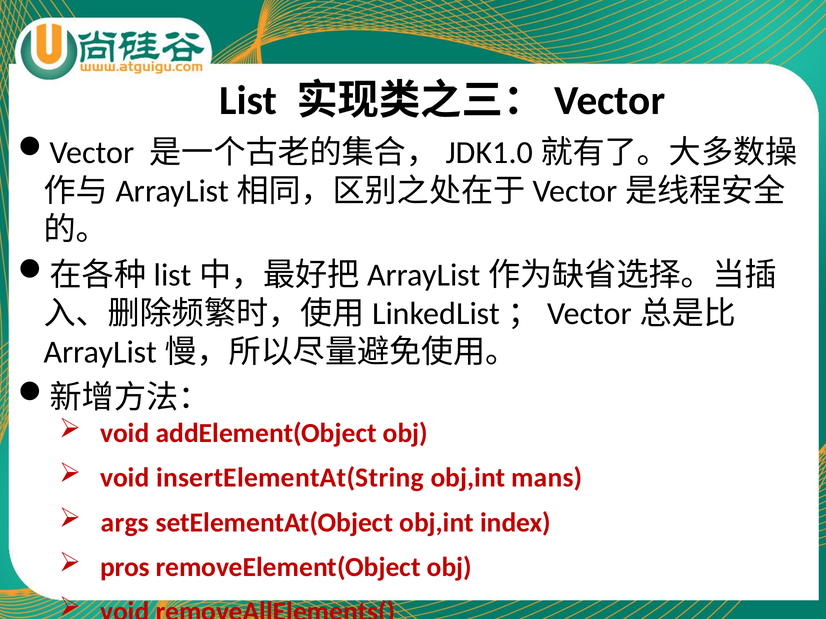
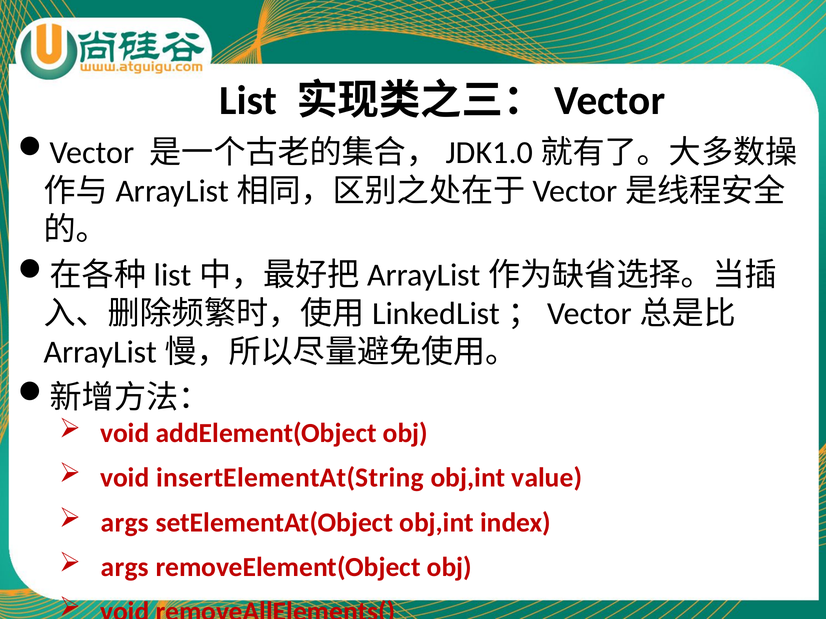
mans: mans -> value (547, 478)
pros: pros -> args (125, 568)
